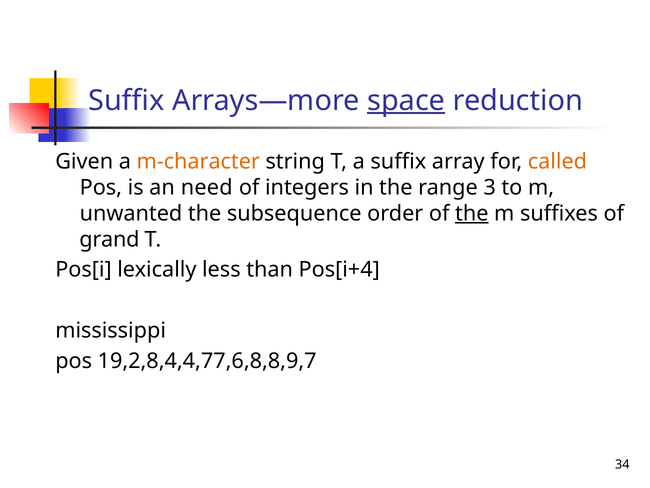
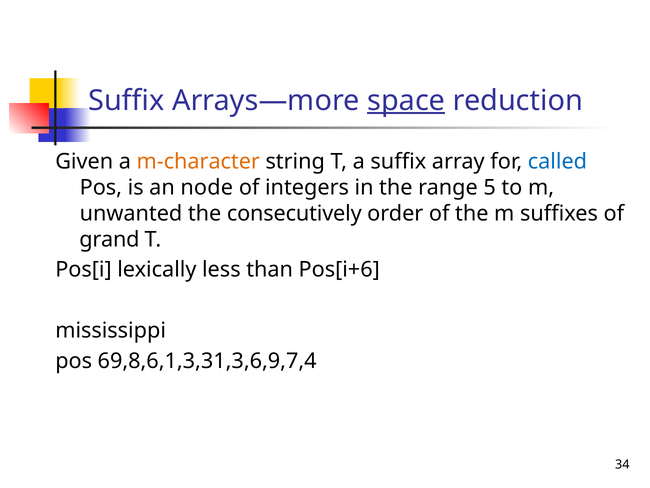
called colour: orange -> blue (557, 161)
need: need -> node (207, 187)
3: 3 -> 5 (490, 187)
subsequence: subsequence -> consecutively (294, 213)
the underline: present -> none (472, 213)
Pos[i+4: Pos[i+4 -> Pos[i+6 (339, 270)
19,2,8,4,4,77,6,8,8,9,7: 19,2,8,4,4,77,6,8,8,9,7 -> 69,8,6,1,3,31,3,6,9,7,4 (207, 361)
